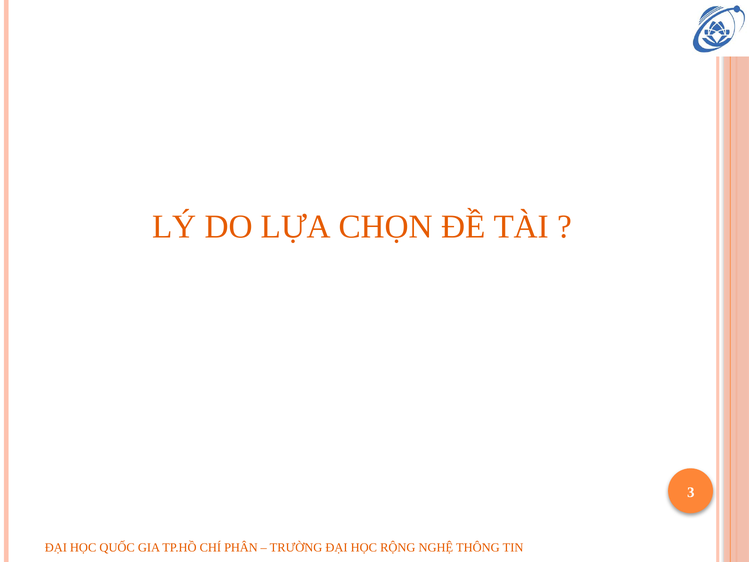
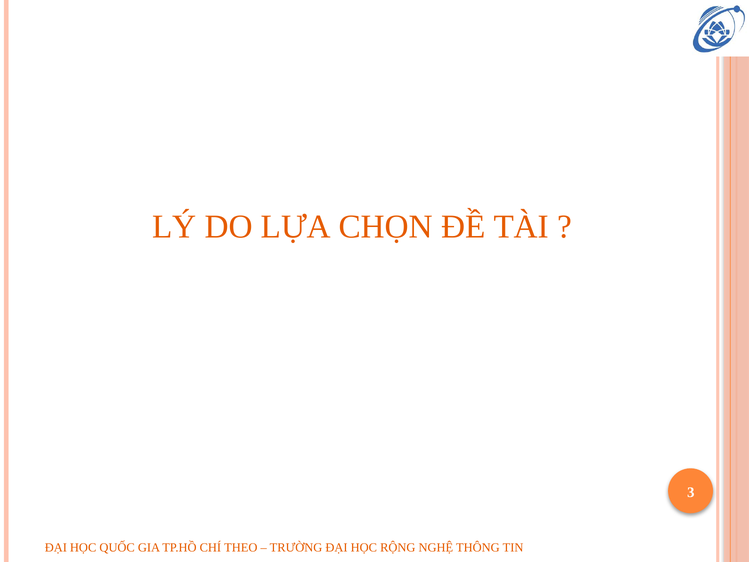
PHÂN: PHÂN -> THEO (241, 548)
